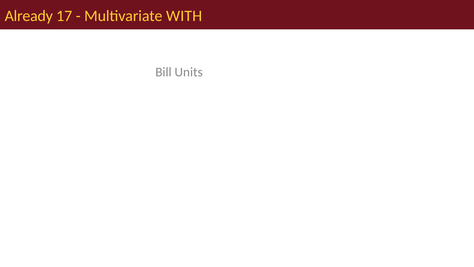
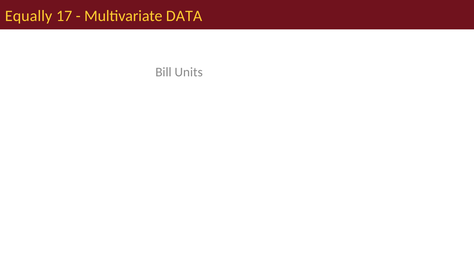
Already: Already -> Equally (29, 16)
WITH: WITH -> DATA (184, 16)
